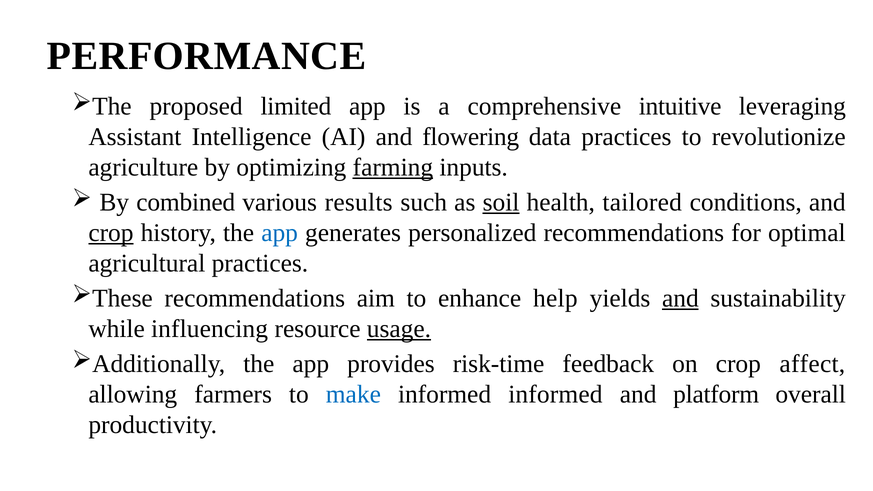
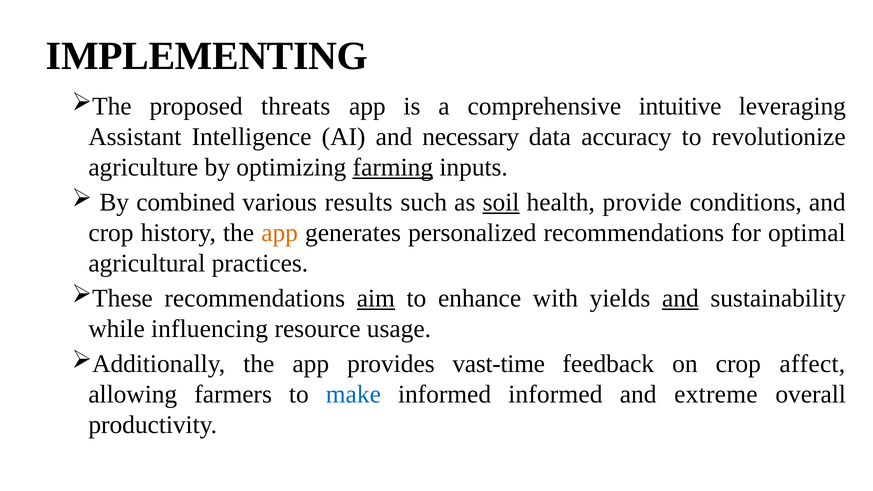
PERFORMANCE: PERFORMANCE -> IMPLEMENTING (207, 56)
limited: limited -> threats (296, 106)
flowering: flowering -> necessary (471, 137)
data practices: practices -> accuracy (626, 137)
tailored: tailored -> provide (642, 202)
crop underline: present -> none (111, 233)
app colour: blue -> orange (280, 233)
aim underline: none -> present (376, 298)
help: help -> with (555, 298)
usage underline: present -> none (399, 329)
risk-time: risk-time -> vast-time (499, 364)
platform: platform -> extreme (716, 394)
